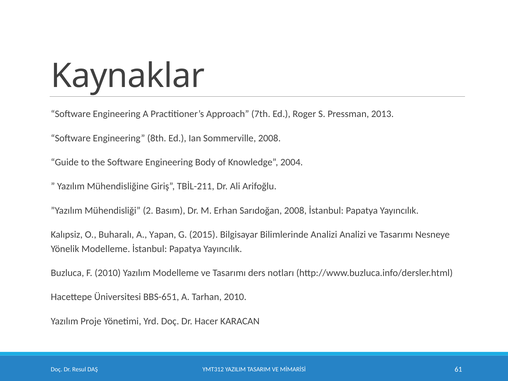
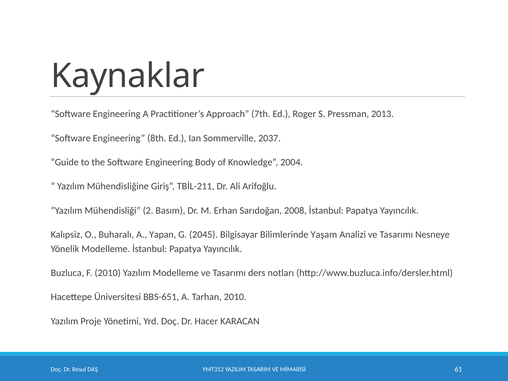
Sommerville 2008: 2008 -> 2037 (269, 138)
2015: 2015 -> 2045 (204, 235)
Bilimlerinde Analizi: Analizi -> Yaşam (324, 235)
